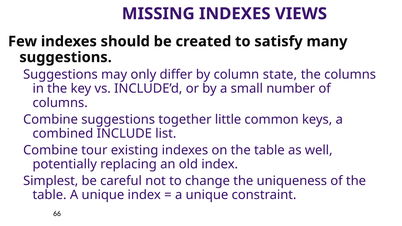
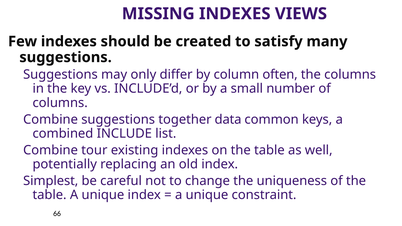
state: state -> often (280, 75)
little: little -> data (228, 120)
